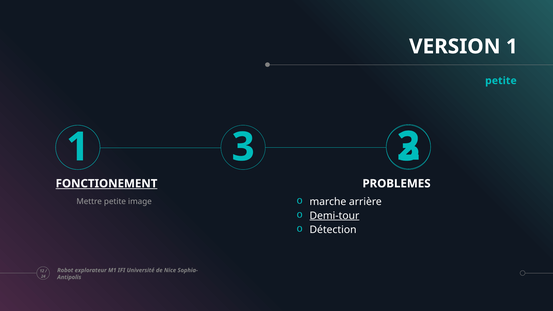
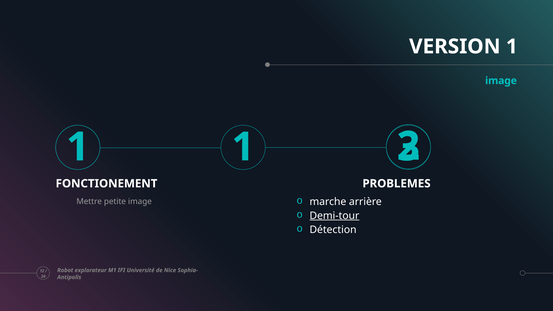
petite: petite -> image (501, 81)
3: 3 -> 1 (243, 147)
FONCTIONEMENT underline: present -> none (107, 184)
